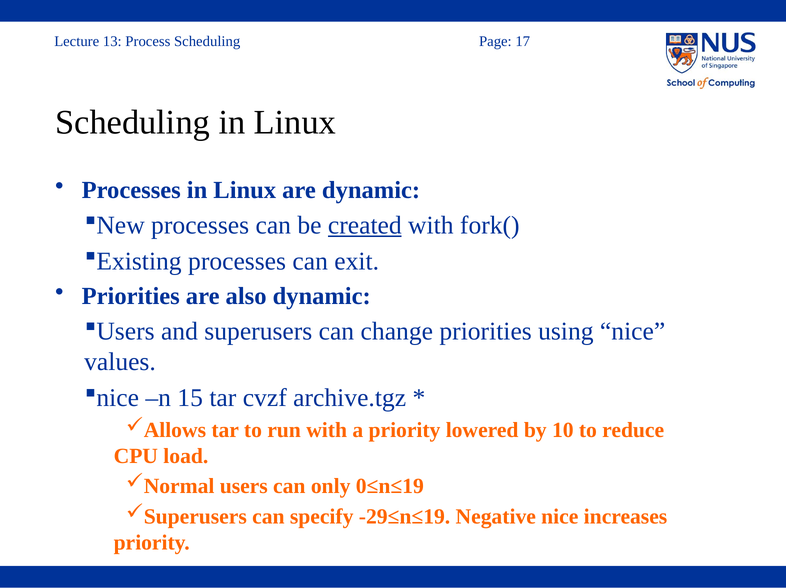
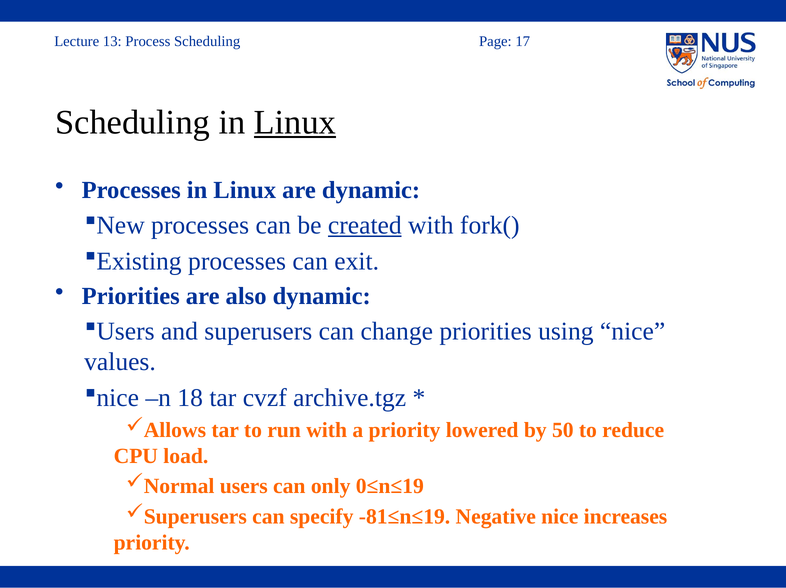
Linux underline: none -> present (295, 122)
15: 15 -> 18 (190, 398)
10: 10 -> 50 (563, 430)
-29≤n≤19: -29≤n≤19 -> -81≤n≤19 (405, 517)
